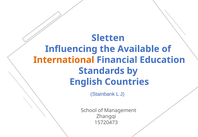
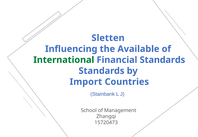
International colour: orange -> green (64, 60)
Financial Education: Education -> Standards (162, 60)
English: English -> Import (86, 82)
